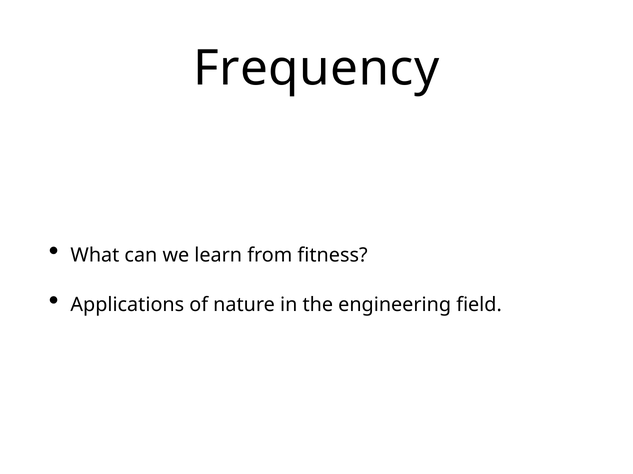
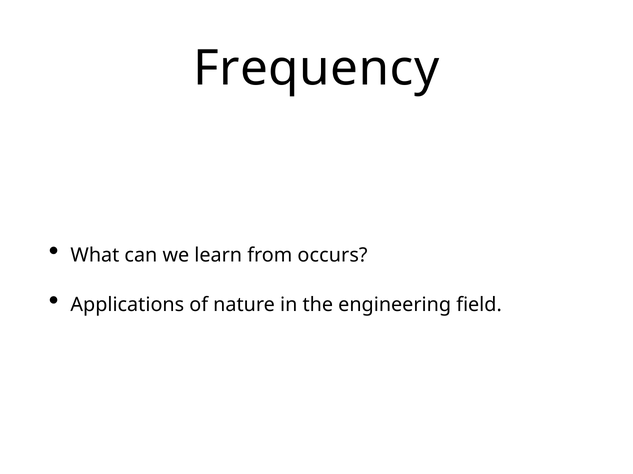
fitness: fitness -> occurs (333, 256)
